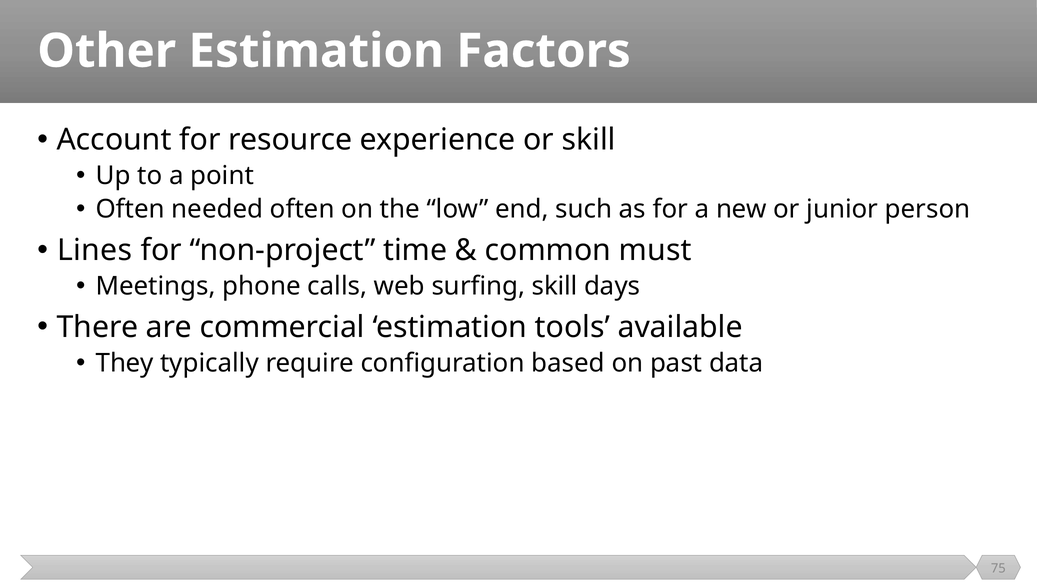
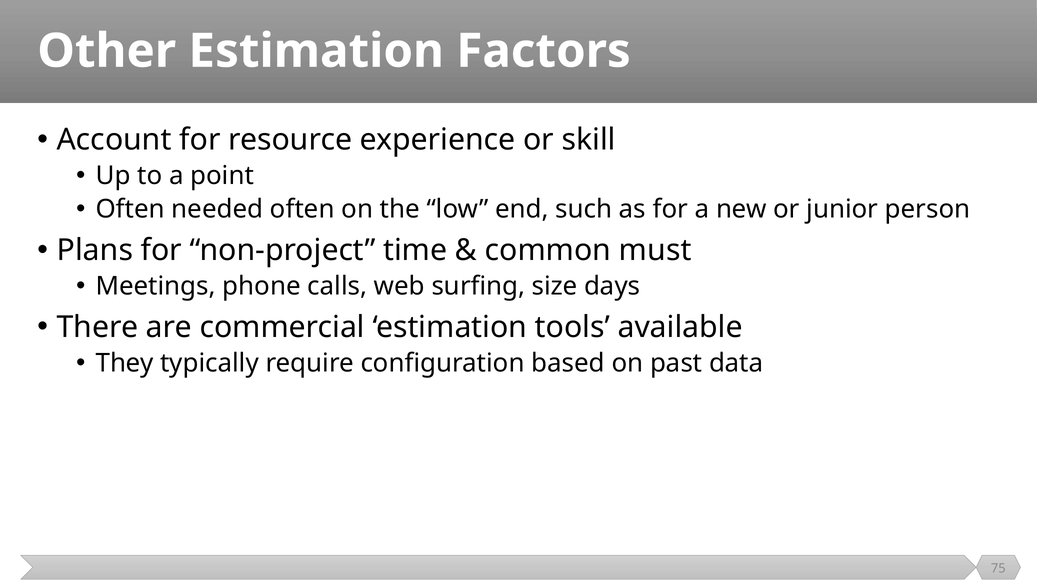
Lines: Lines -> Plans (95, 250)
surfing skill: skill -> size (555, 286)
